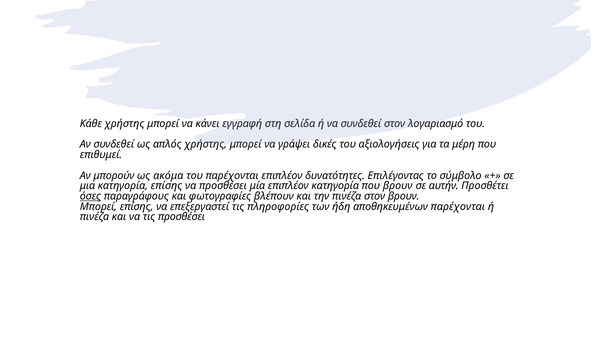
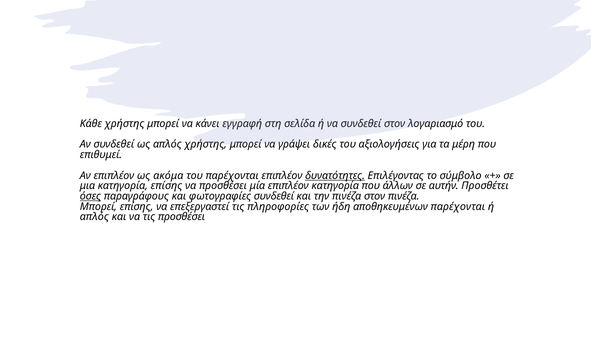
Αν μπορούν: μπορούν -> επιπλέον (114, 176)
δυνατότητες underline: none -> present (335, 176)
που βρουν: βρουν -> άλλων (398, 186)
φωτογραφίες βλέπουν: βλέπουν -> συνδεθεί (274, 197)
στον βρουν: βρουν -> πινέζα (404, 197)
πινέζα: πινέζα -> απλός (94, 217)
